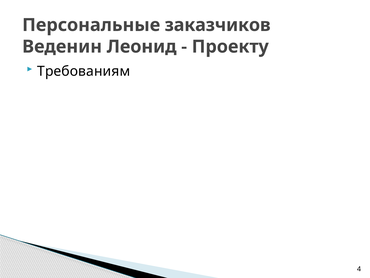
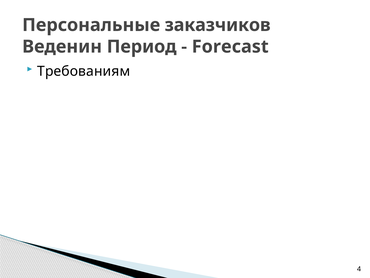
Леонид: Леонид -> Период (142, 47)
Проекту: Проекту -> Forecast (230, 47)
